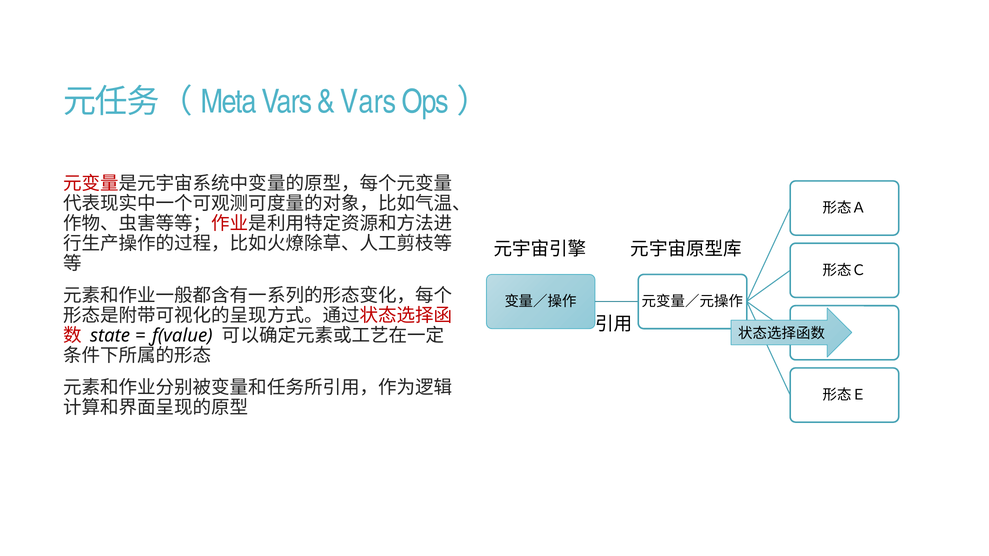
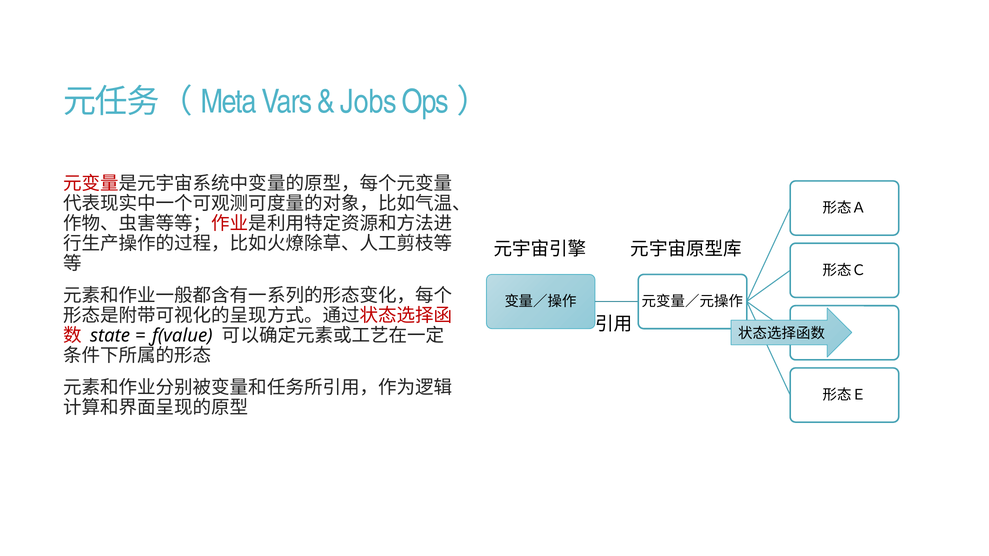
Vars: Vars -> Jobs (369, 102)
